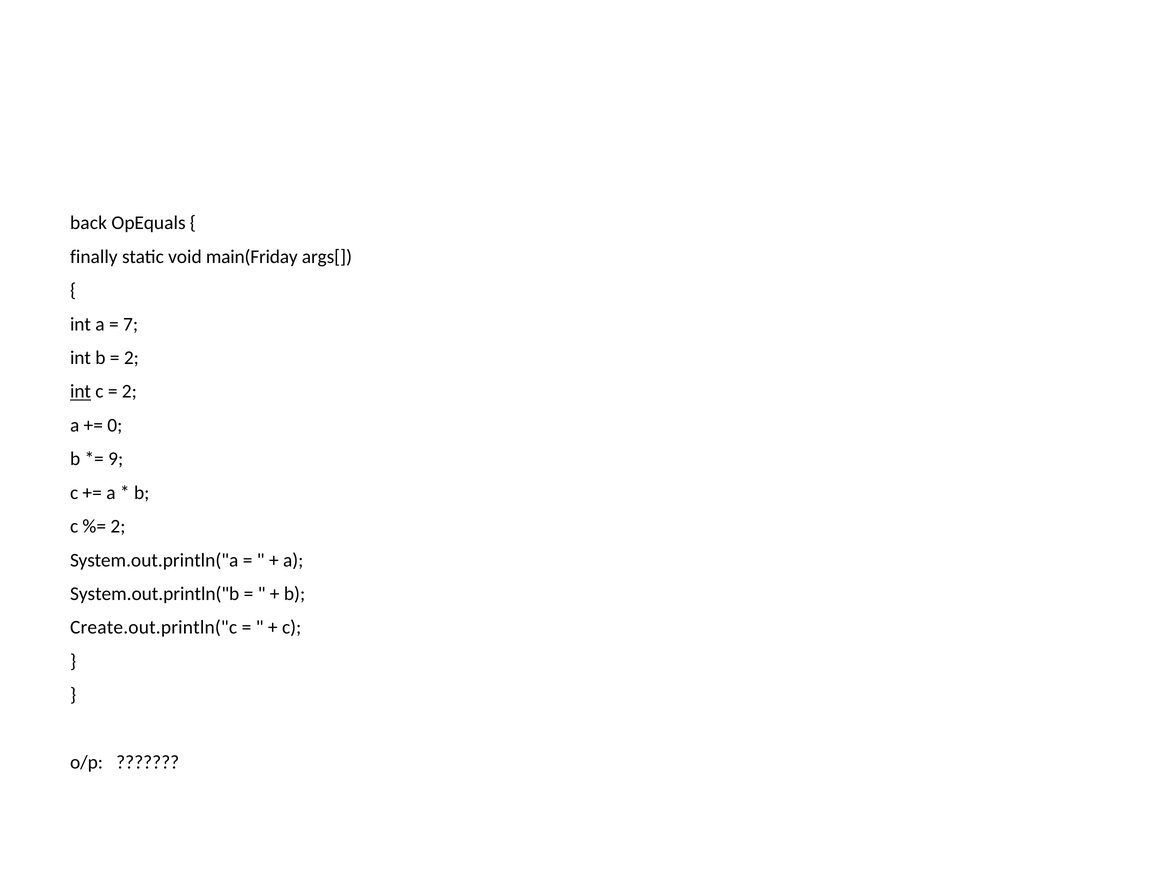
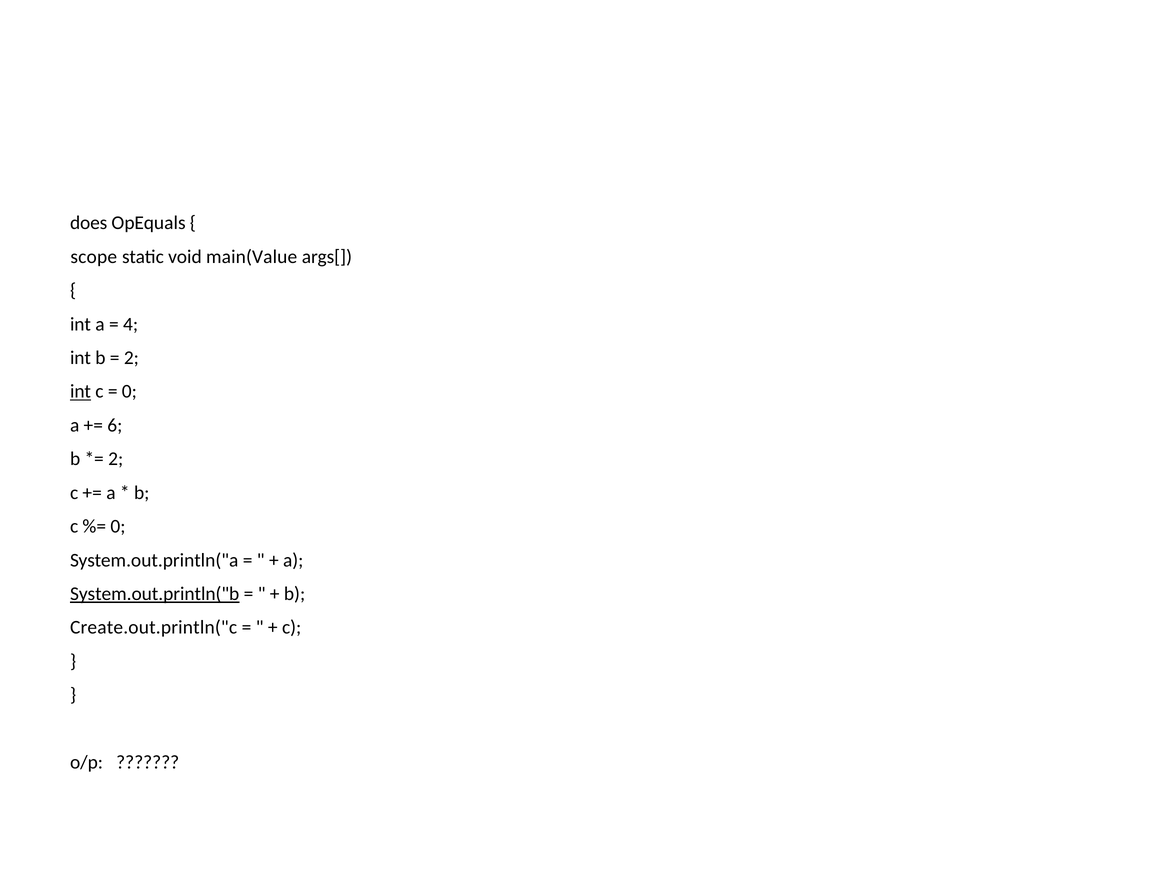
back: back -> does (89, 223)
finally: finally -> scope (94, 257)
main(Friday: main(Friday -> main(Value (252, 257)
7: 7 -> 4 (131, 324)
2: 2 -> 0 (129, 392)
0: 0 -> 6 (115, 425)
9: 9 -> 2 (116, 459)
2: 2 -> 0 (118, 527)
System.out.println("b underline: none -> present (155, 594)
